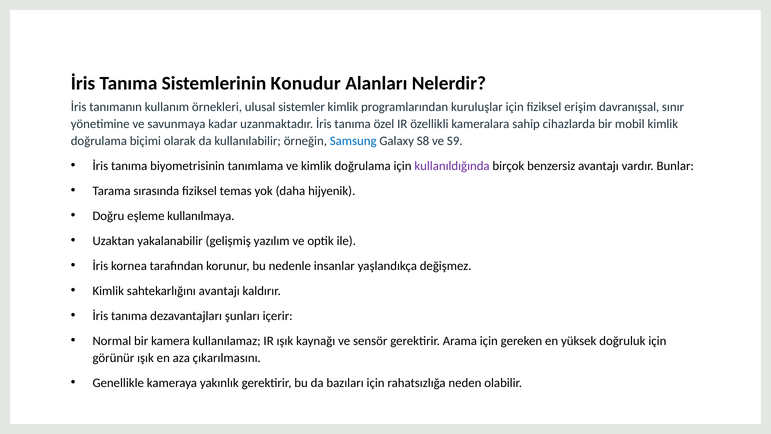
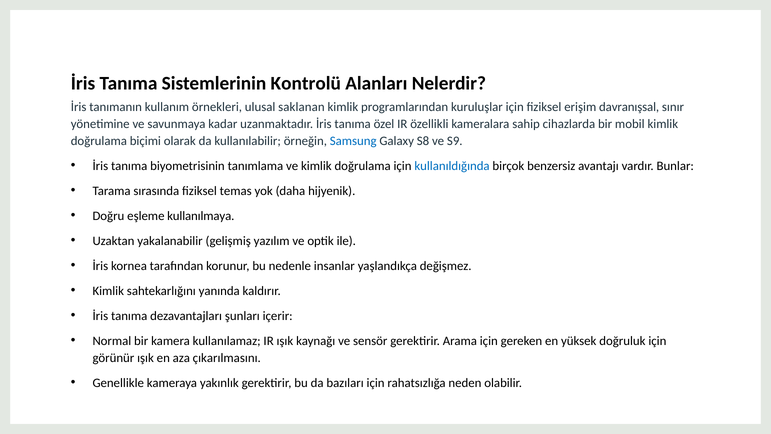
Konudur: Konudur -> Kontrolü (306, 83)
sistemler: sistemler -> saklanan (301, 107)
kullanıldığında colour: purple -> blue (452, 166)
sahtekarlığını avantajı: avantajı -> yanında (219, 291)
